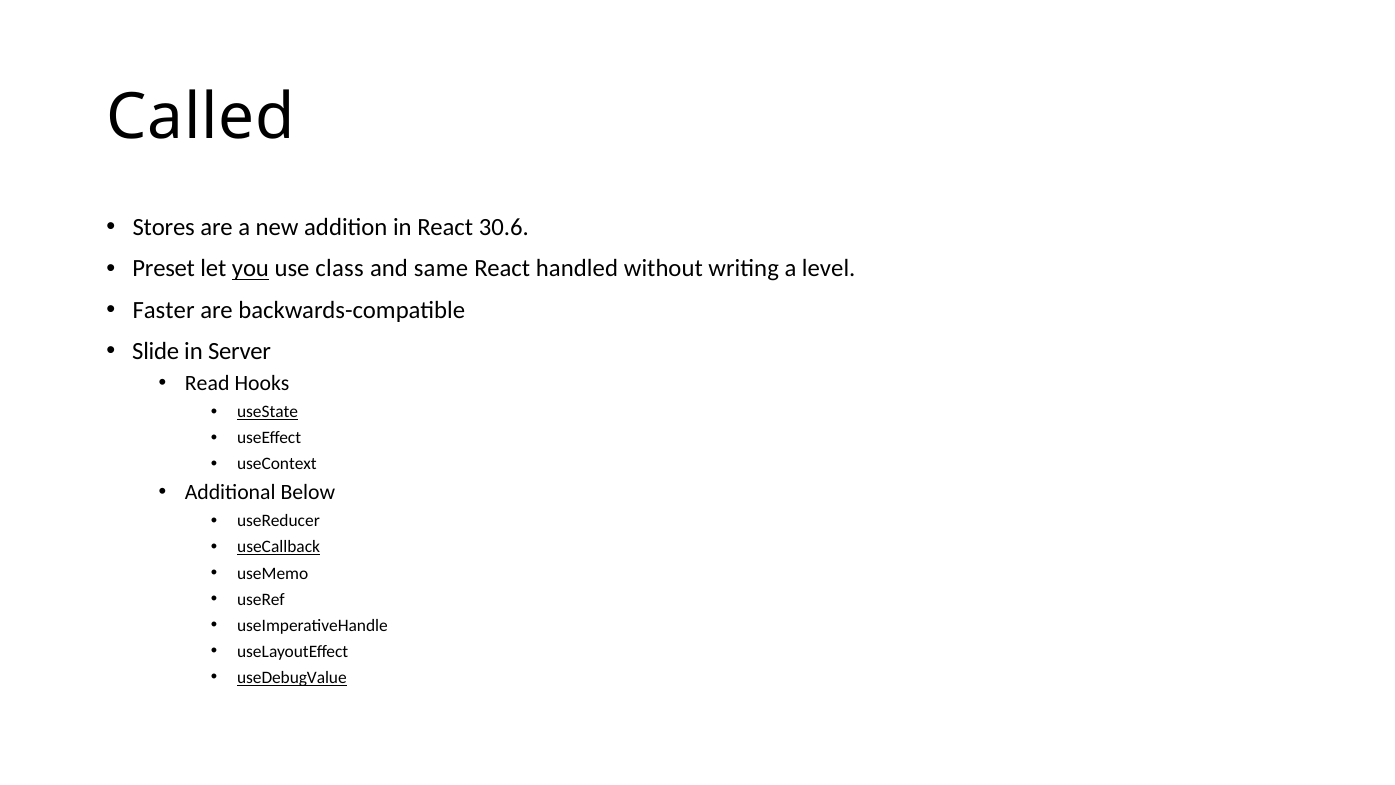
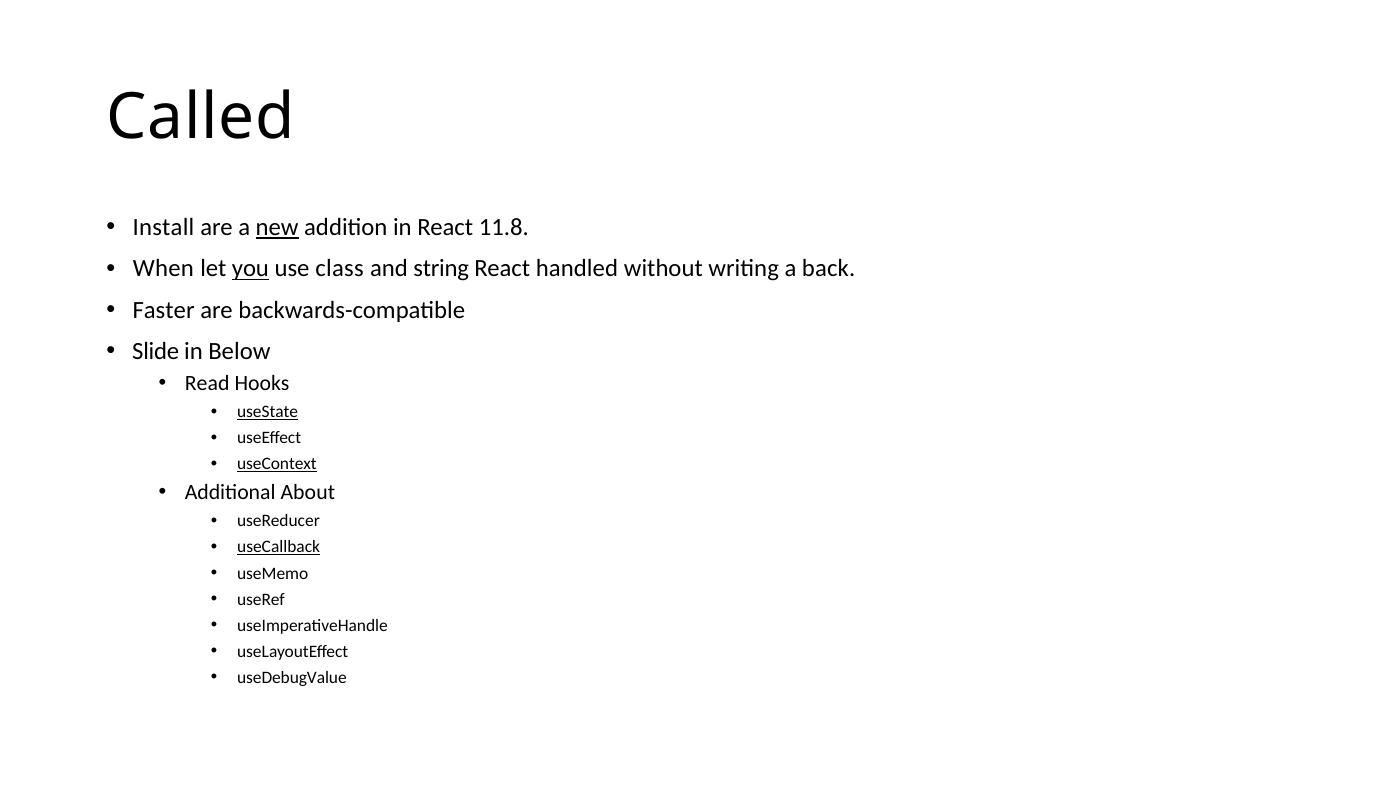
Stores: Stores -> Install (163, 227)
new underline: none -> present (277, 227)
30.6: 30.6 -> 11.8 (504, 227)
Preset: Preset -> When (163, 269)
same: same -> string (441, 269)
level: level -> back (829, 269)
Server: Server -> Below (239, 351)
useContext underline: none -> present (277, 464)
Below: Below -> About (308, 492)
useDebugValue underline: present -> none (292, 677)
